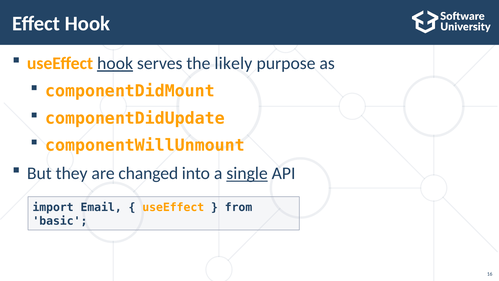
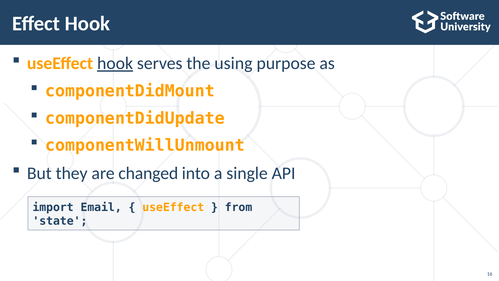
likely: likely -> using (233, 63)
single underline: present -> none (247, 173)
basic: basic -> state (60, 221)
